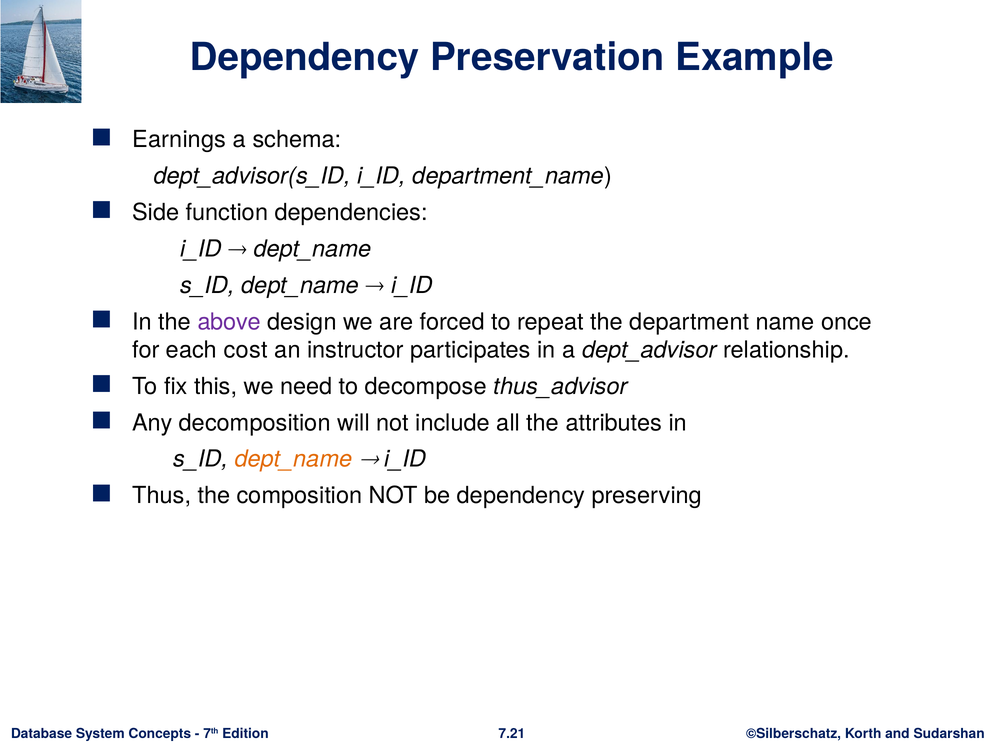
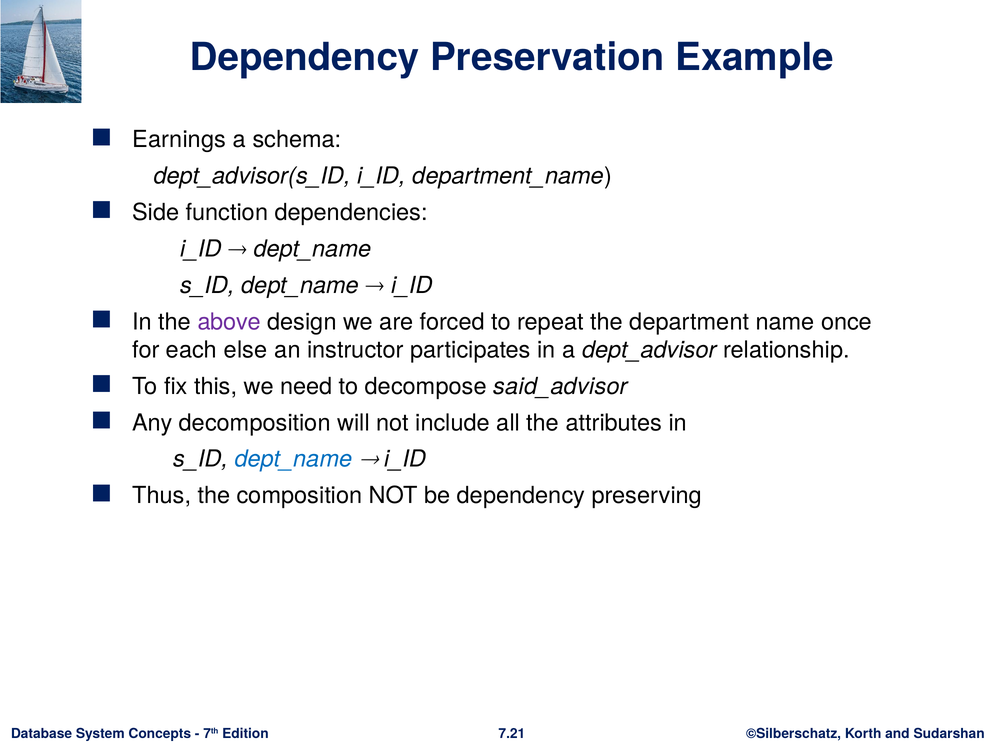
cost: cost -> else (246, 350)
thus_advisor: thus_advisor -> said_advisor (561, 387)
dept_name colour: orange -> blue (293, 459)
